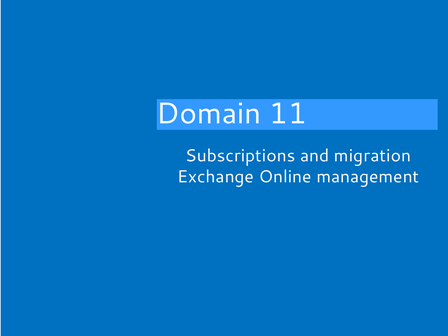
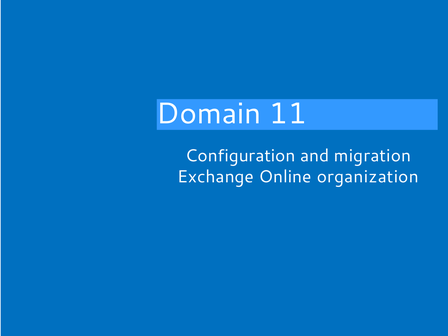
Subscriptions: Subscriptions -> Configuration (240, 156)
management: management -> organization (368, 177)
